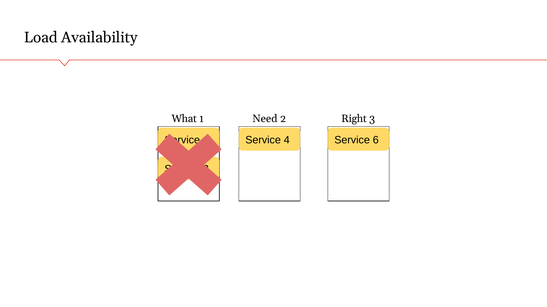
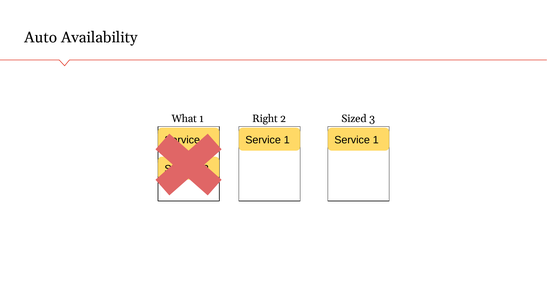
Load: Load -> Auto (41, 37)
Need: Need -> Right (265, 119)
Right: Right -> Sized (354, 119)
4: 4 -> 1 (287, 140)
6: 6 -> 1 (376, 140)
